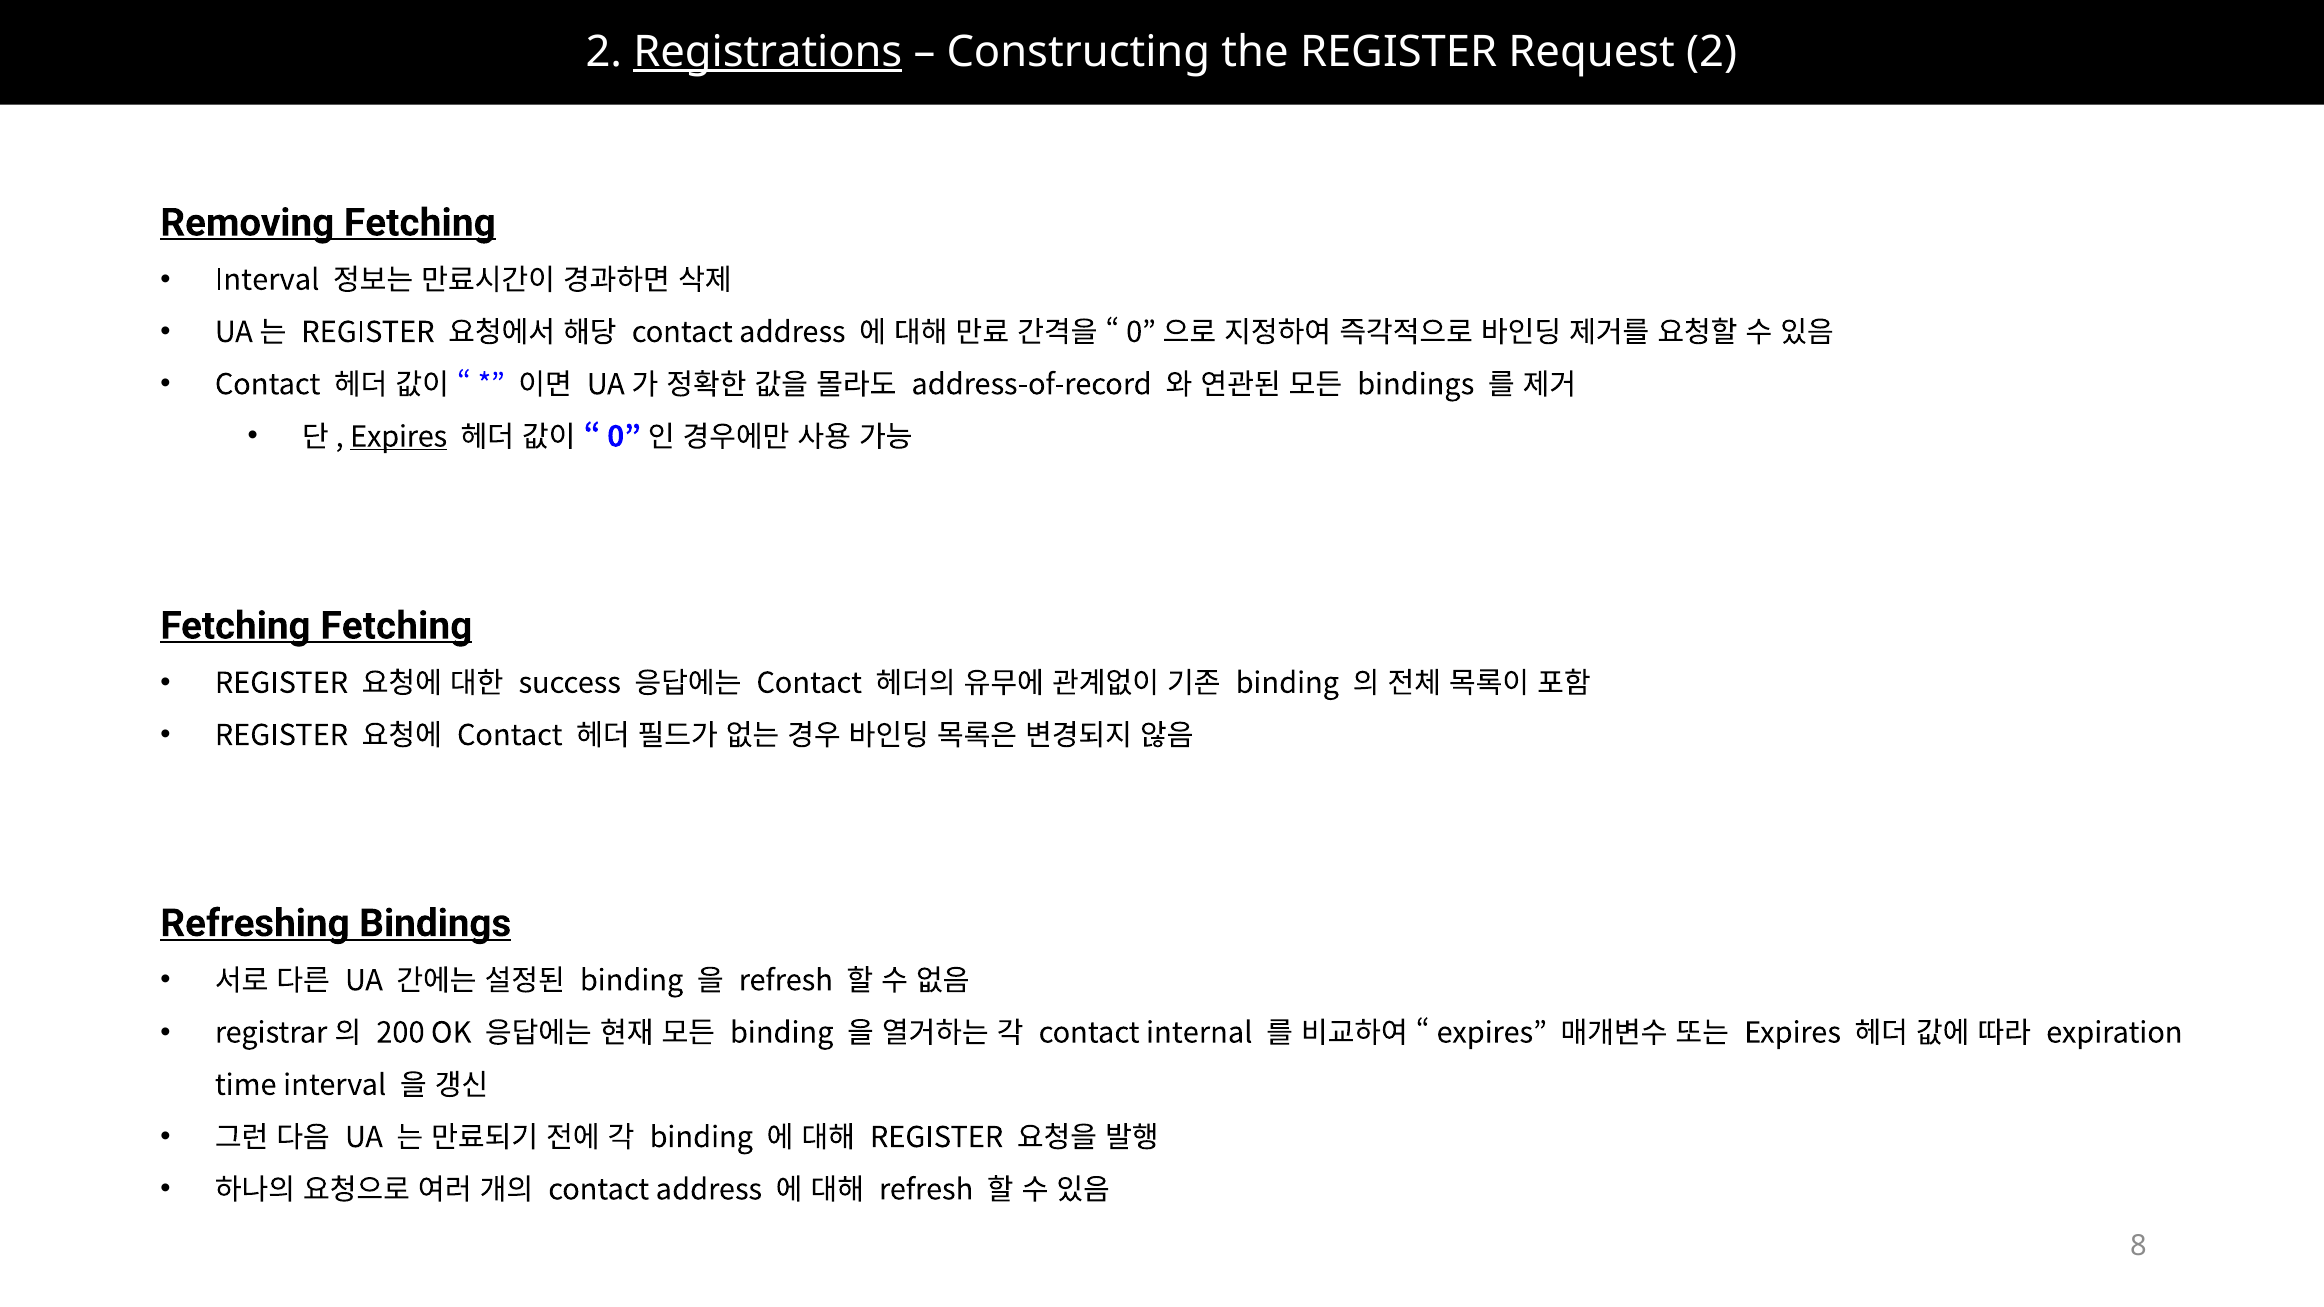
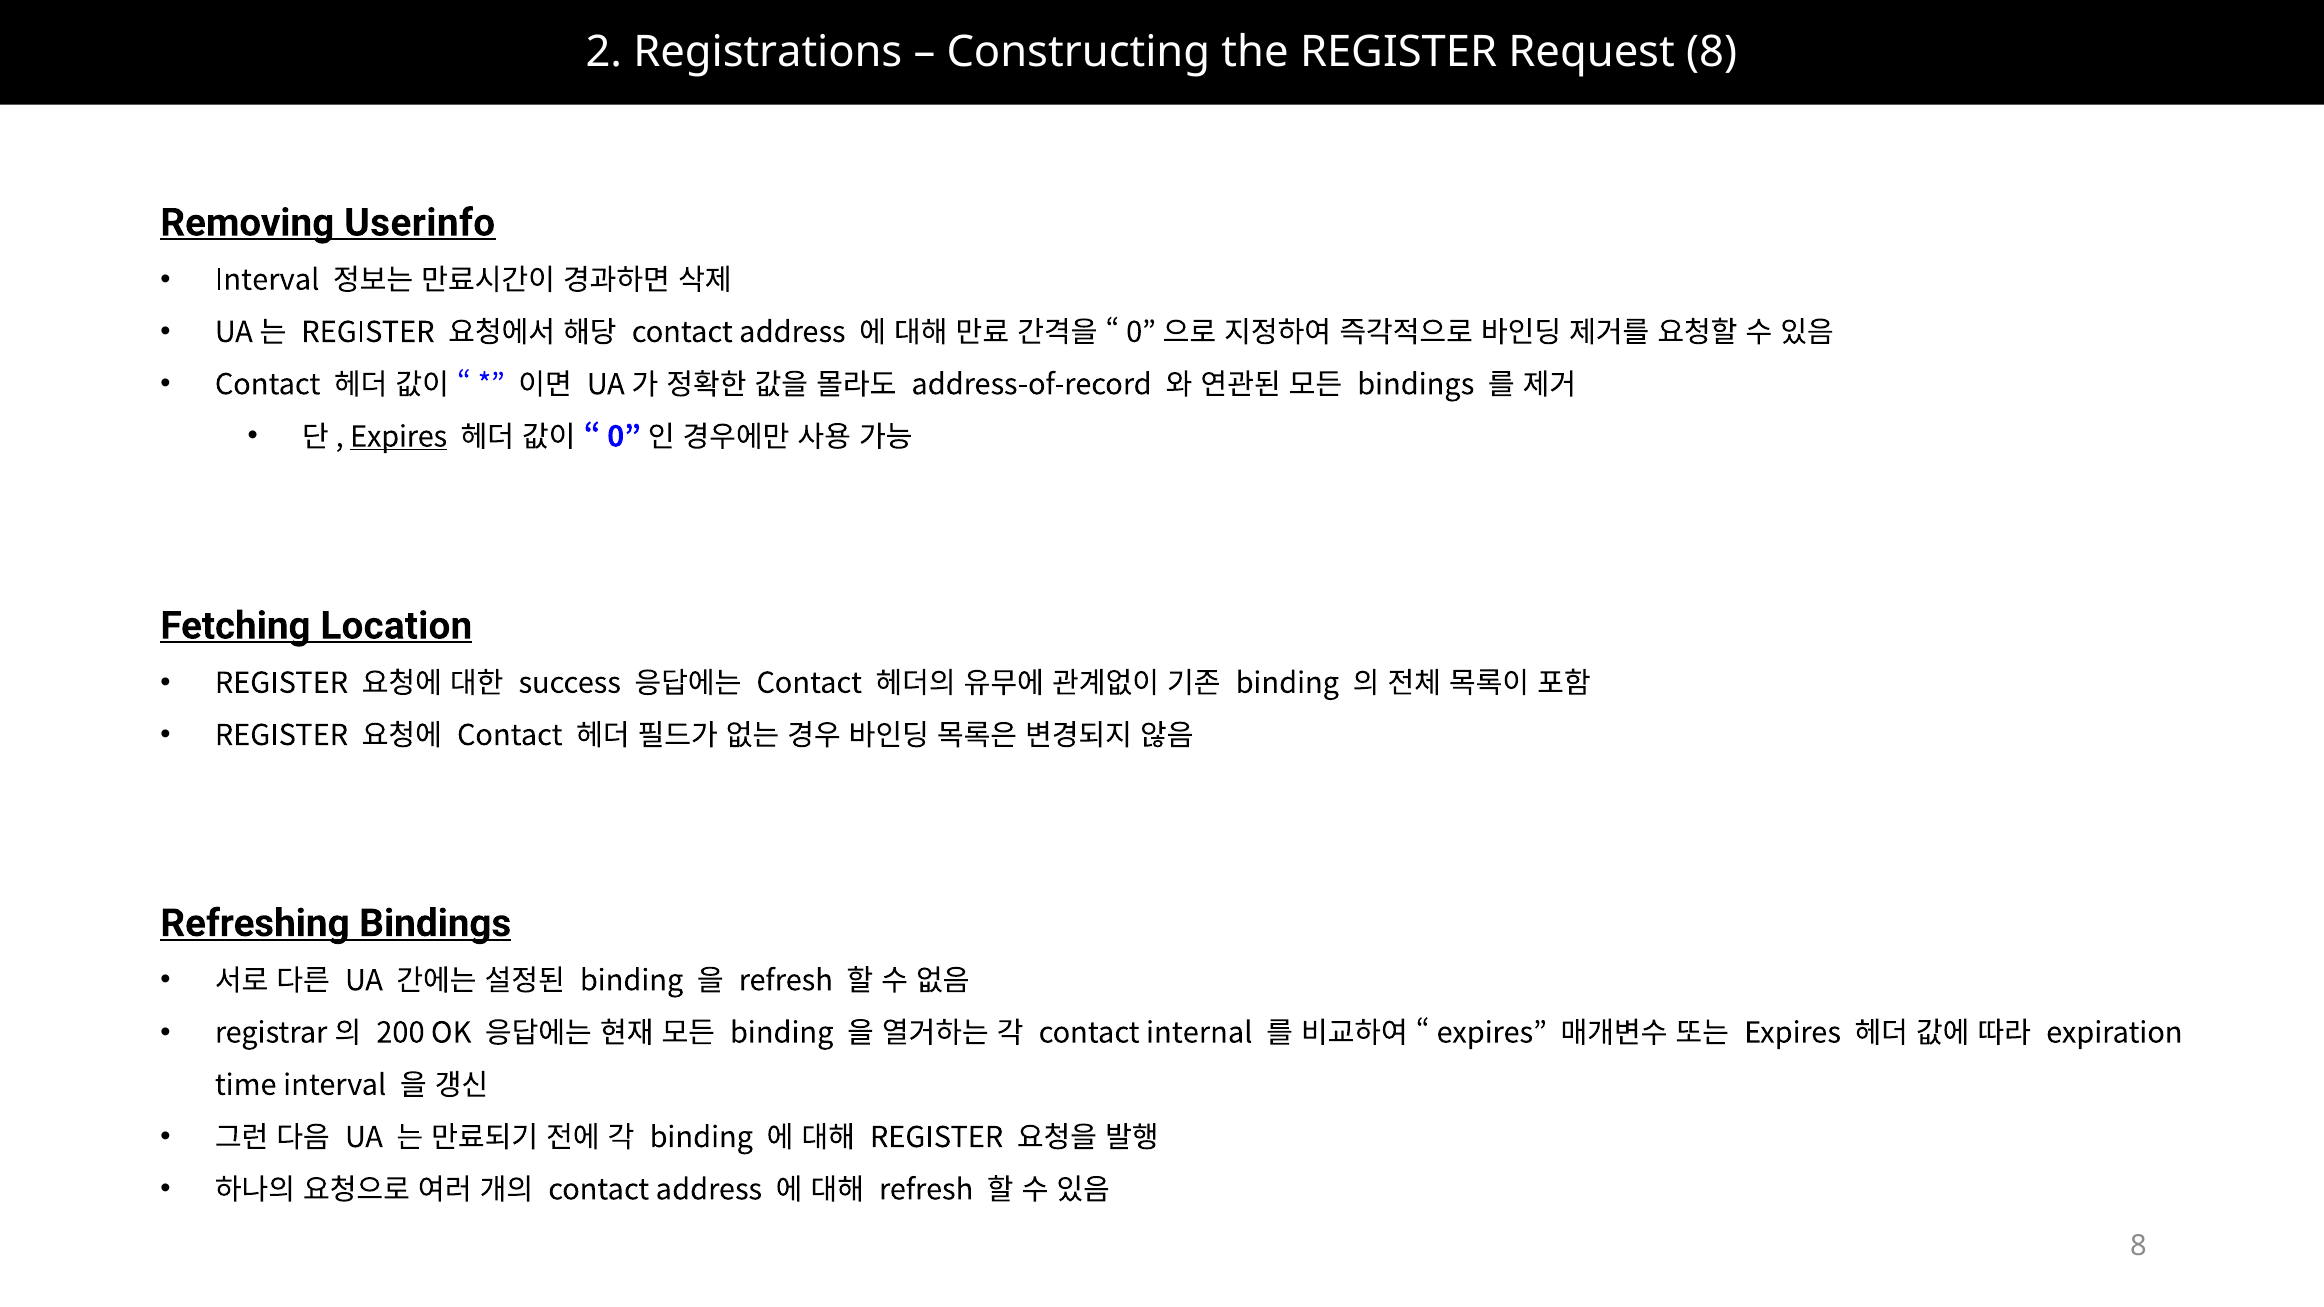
Registrations underline: present -> none (768, 52)
Request 2: 2 -> 8 (1712, 52)
Removing Fetching: Fetching -> Userinfo (420, 223)
Fetching Fetching: Fetching -> Location (396, 626)
